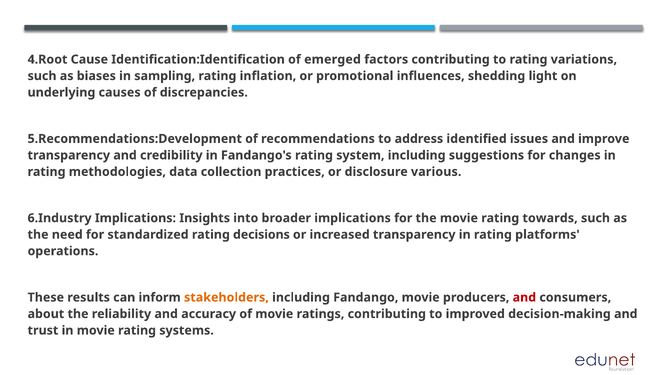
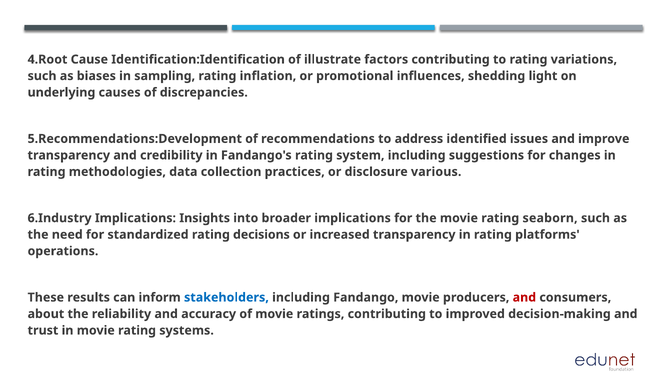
emerged: emerged -> illustrate (333, 59)
towards: towards -> seaborn (550, 218)
stakeholders colour: orange -> blue (226, 298)
